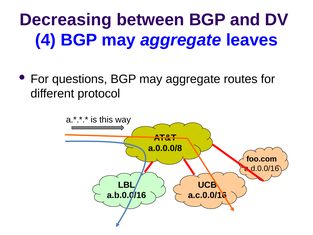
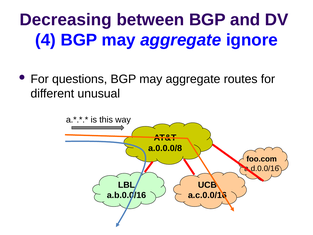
leaves: leaves -> ignore (252, 40)
protocol: protocol -> unusual (99, 94)
